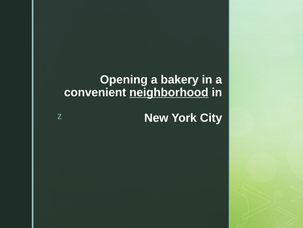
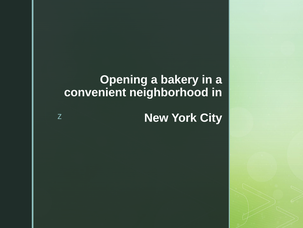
neighborhood underline: present -> none (169, 92)
